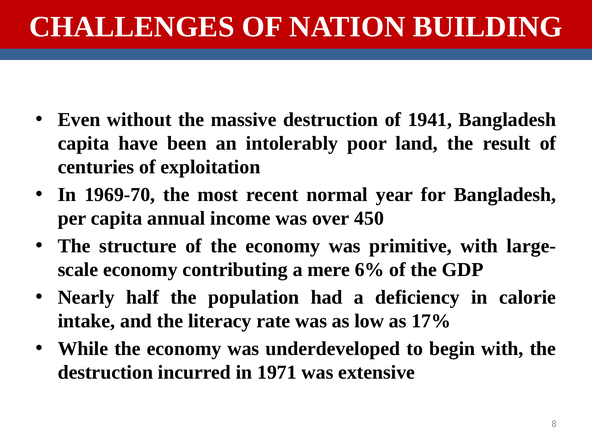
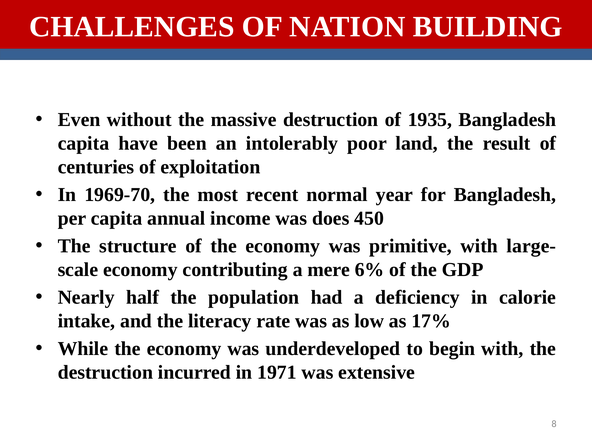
1941: 1941 -> 1935 (430, 120)
over: over -> does (331, 218)
